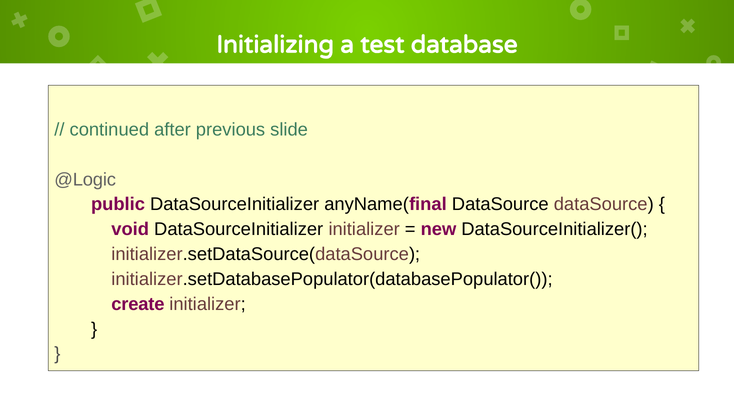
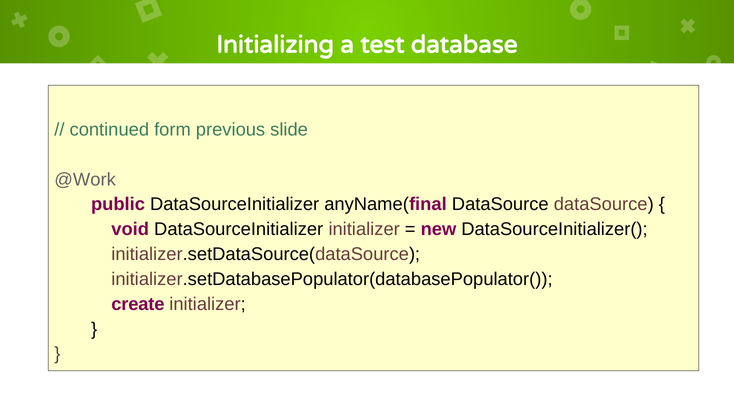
after: after -> form (173, 130)
@Logic: @Logic -> @Work (85, 179)
